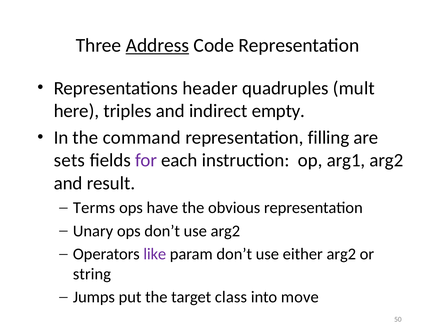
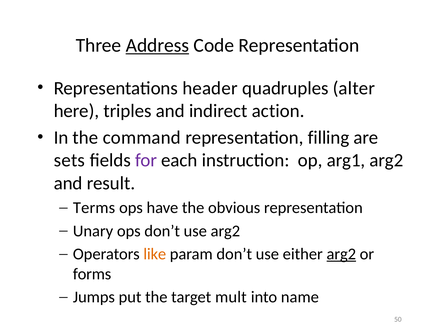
mult: mult -> alter (354, 88)
empty: empty -> action (278, 111)
like colour: purple -> orange (155, 254)
arg2 underline: none -> present (341, 254)
string: string -> forms (92, 273)
class: class -> mult (231, 297)
move: move -> name (300, 297)
